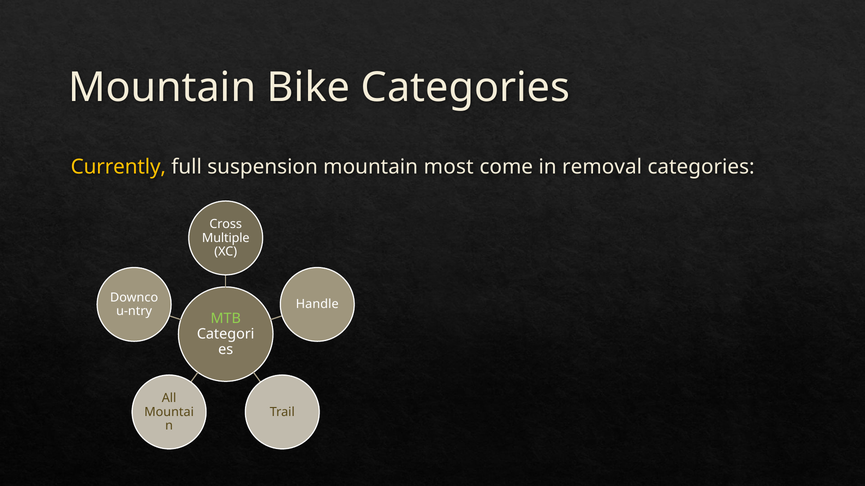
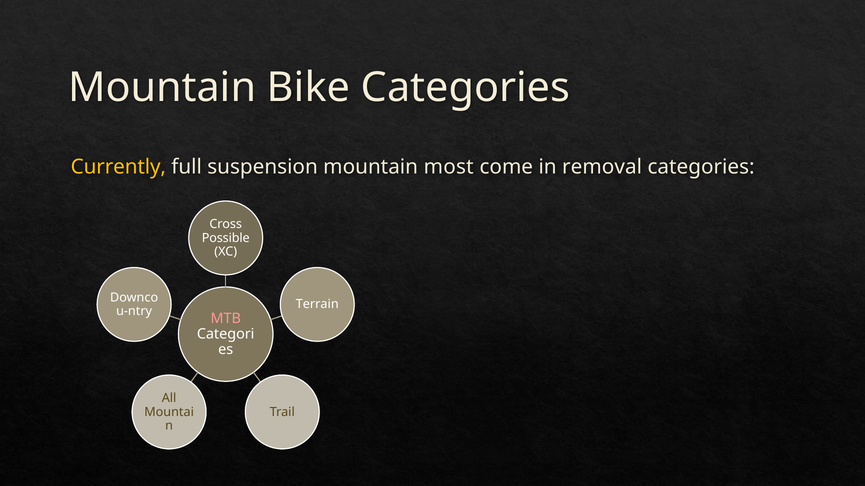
Multiple: Multiple -> Possible (226, 238)
Handle: Handle -> Terrain (317, 305)
MTB colour: light green -> pink (226, 319)
